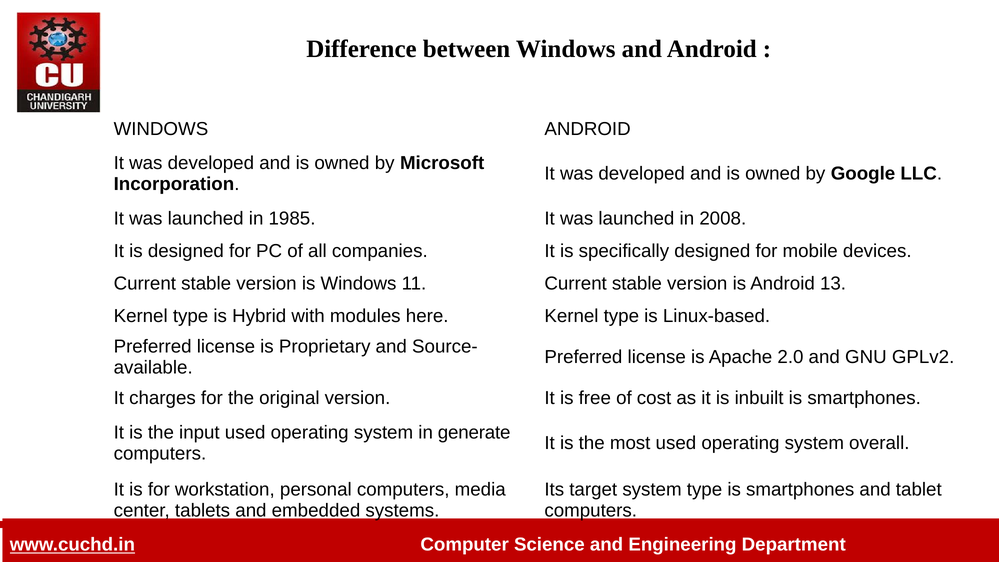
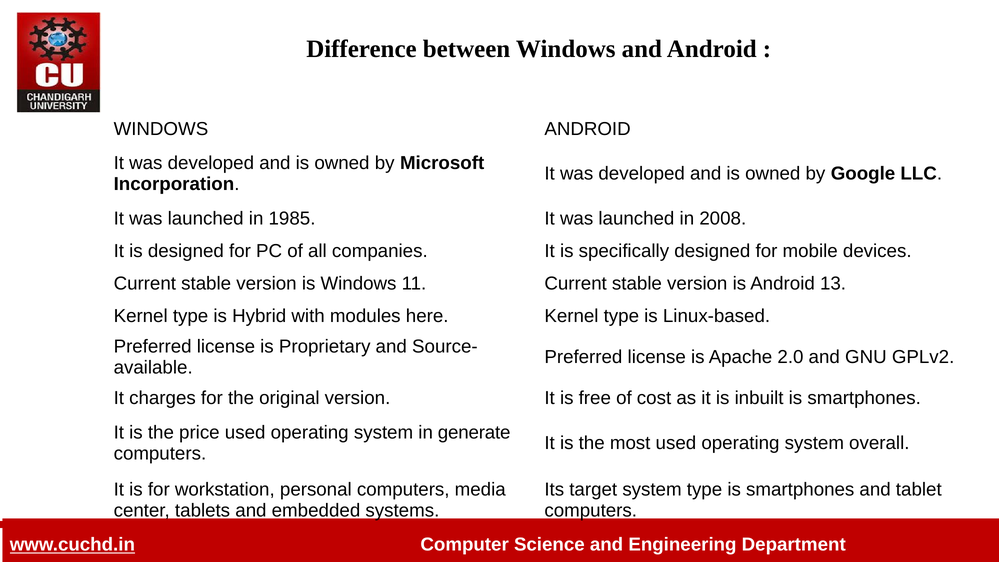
input: input -> price (199, 433)
